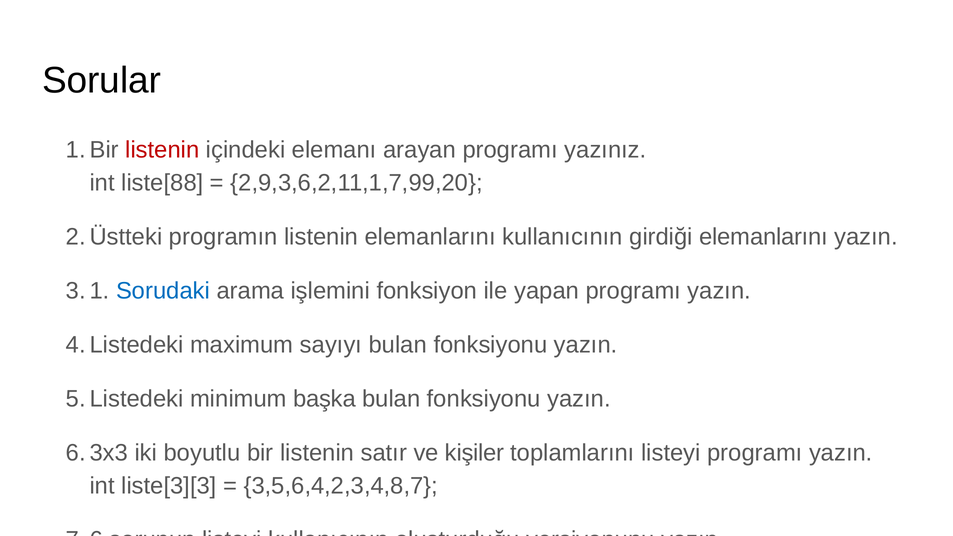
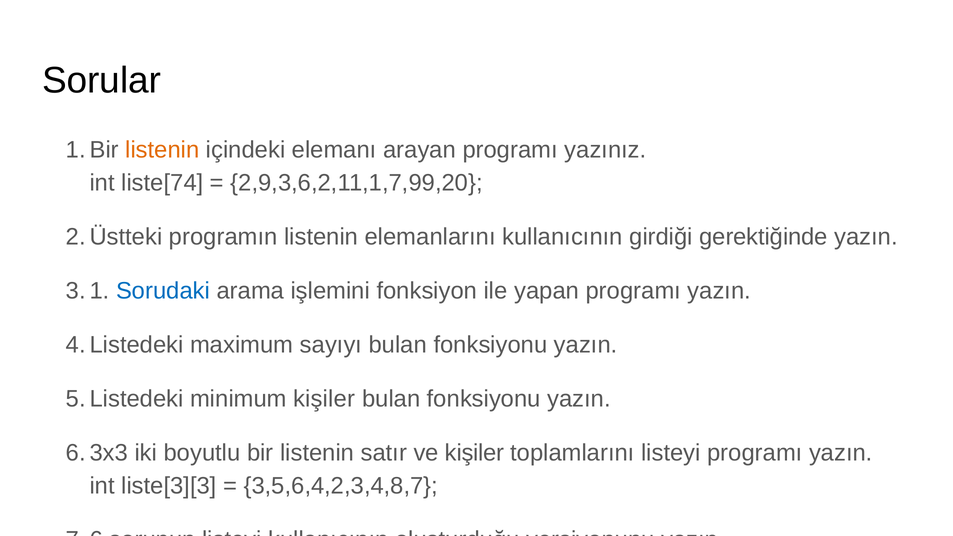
listenin colour: red -> orange (162, 150)
liste[88: liste[88 -> liste[74 (162, 183)
girdiği elemanlarını: elemanlarını -> gerektiğinde (764, 237)
minimum başka: başka -> kişiler (324, 399)
